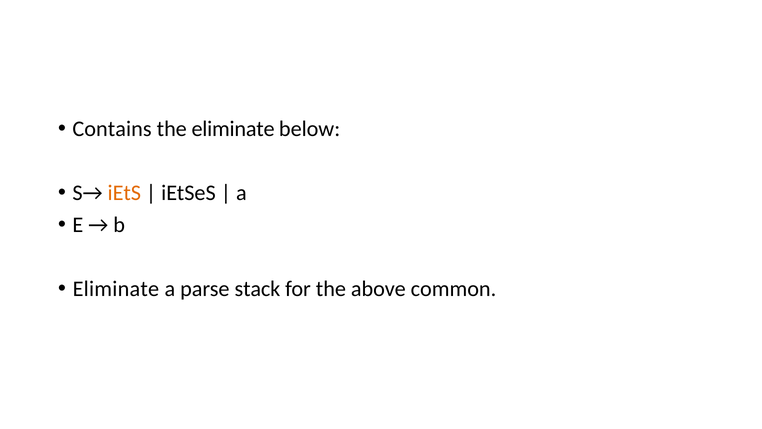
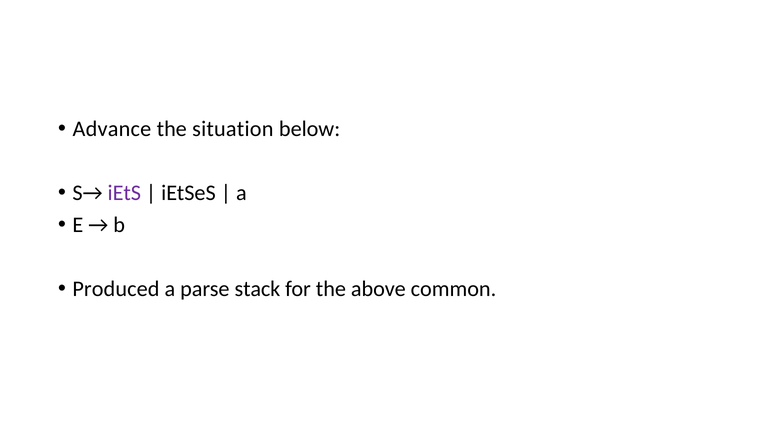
Contains: Contains -> Advance (112, 129)
the eliminate: eliminate -> situation (233, 129)
iEtS colour: orange -> purple (124, 193)
Eliminate: Eliminate -> Produced (116, 289)
